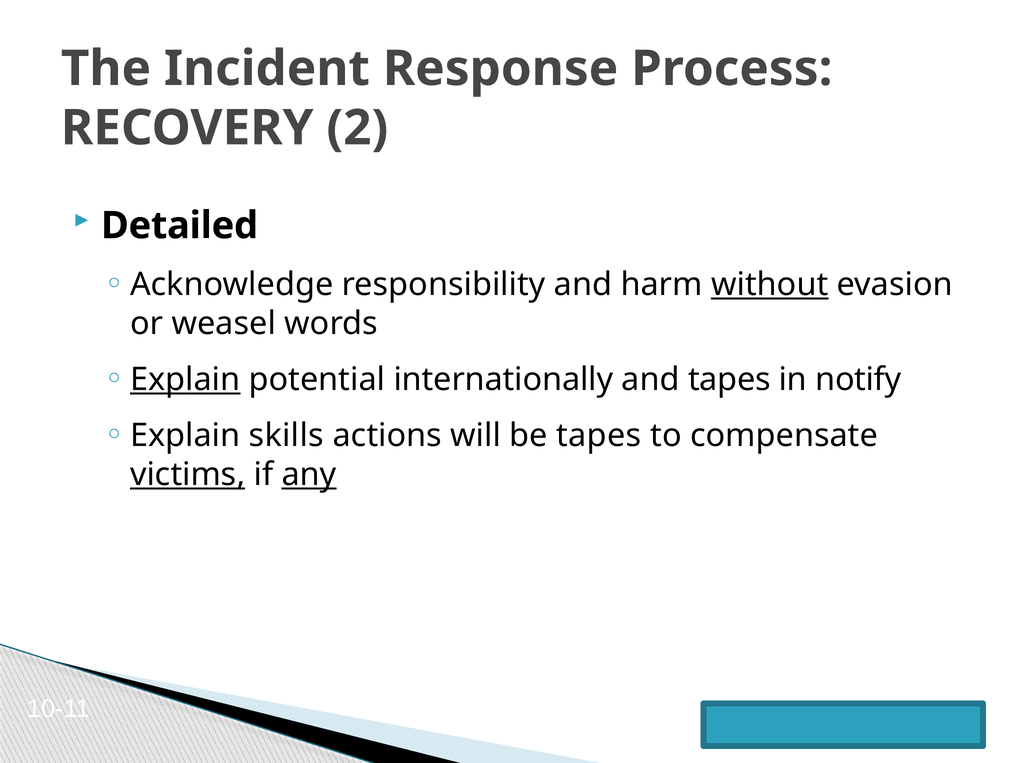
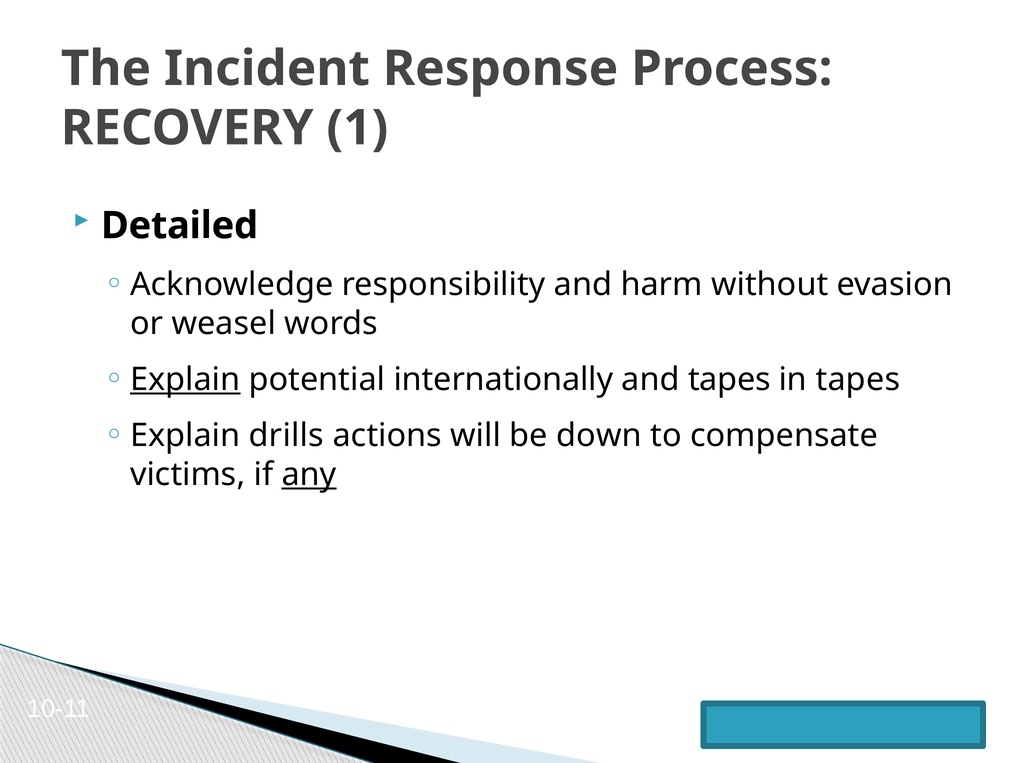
2: 2 -> 1 (357, 128)
without underline: present -> none (770, 284)
in notify: notify -> tapes (858, 379)
skills: skills -> drills (286, 435)
be tapes: tapes -> down (599, 435)
victims underline: present -> none (188, 474)
